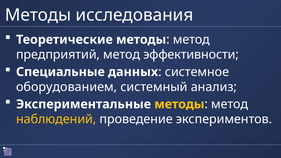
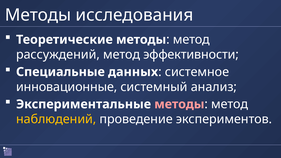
предприятий: предприятий -> рассуждений (58, 55)
оборудованием: оборудованием -> инновационные (67, 87)
методы colour: yellow -> pink (179, 104)
